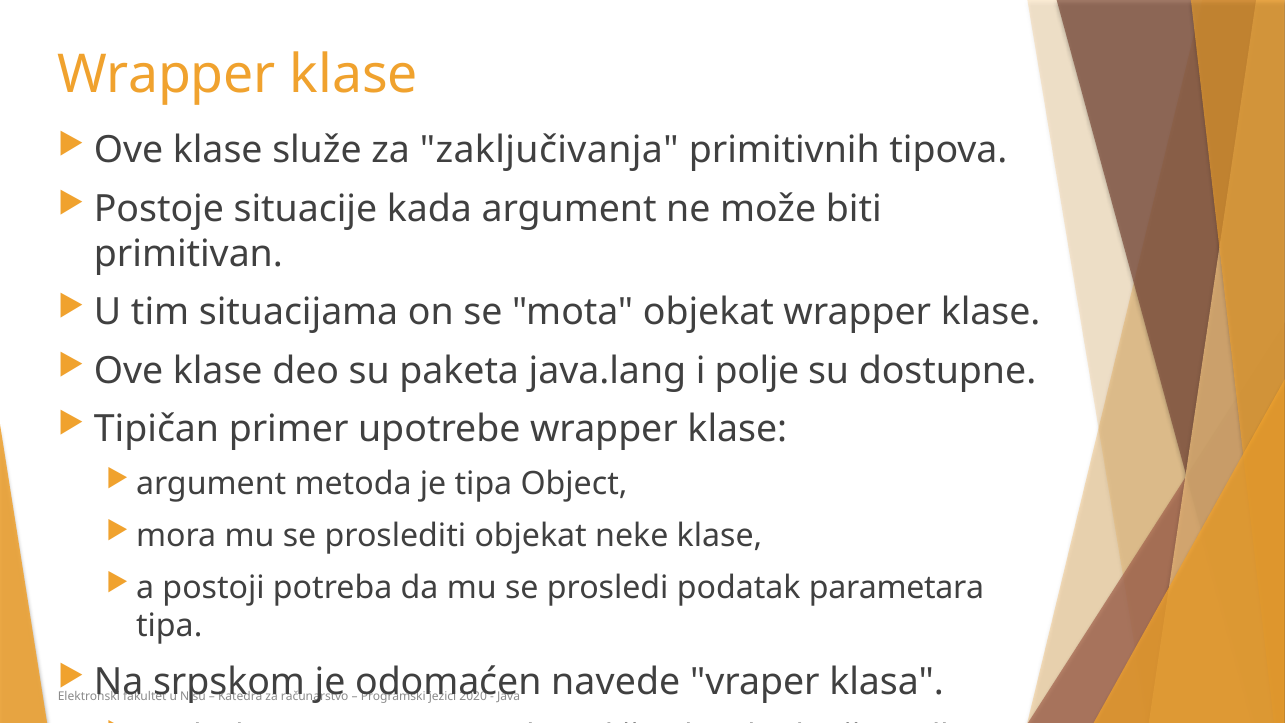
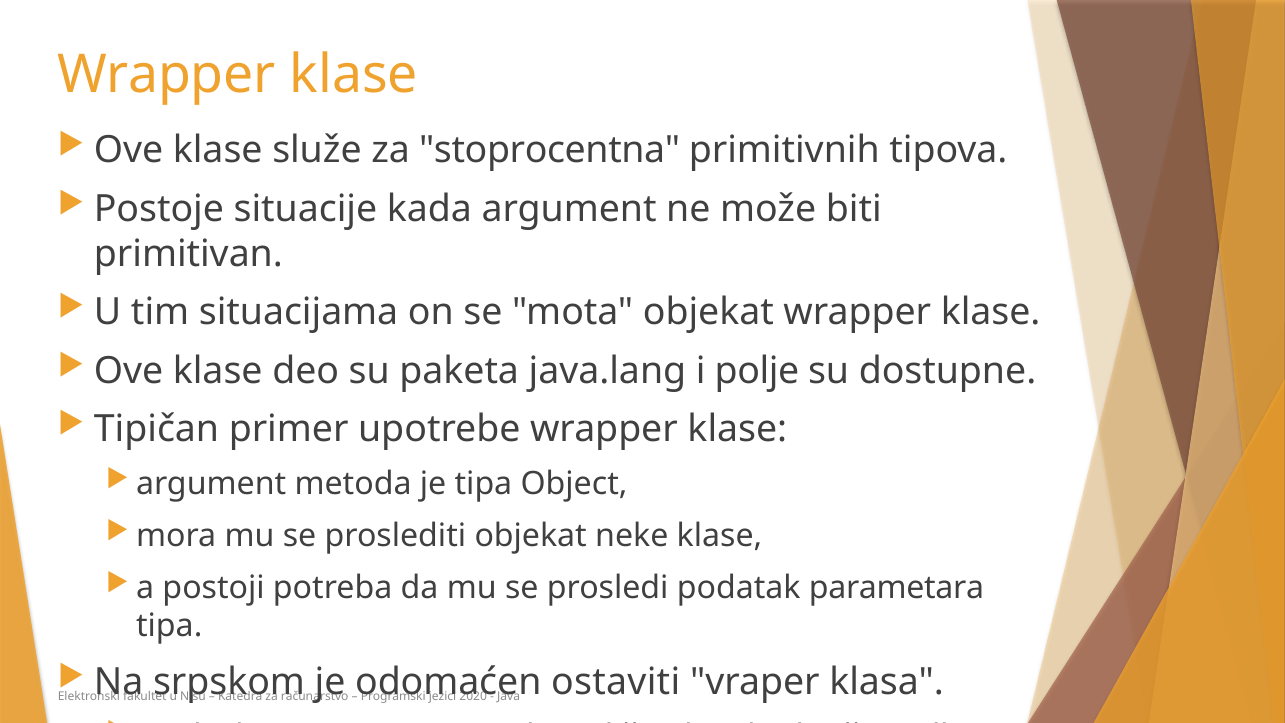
zaključivanja: zaključivanja -> stoprocentna (550, 150)
navede: navede -> ostaviti (616, 682)
